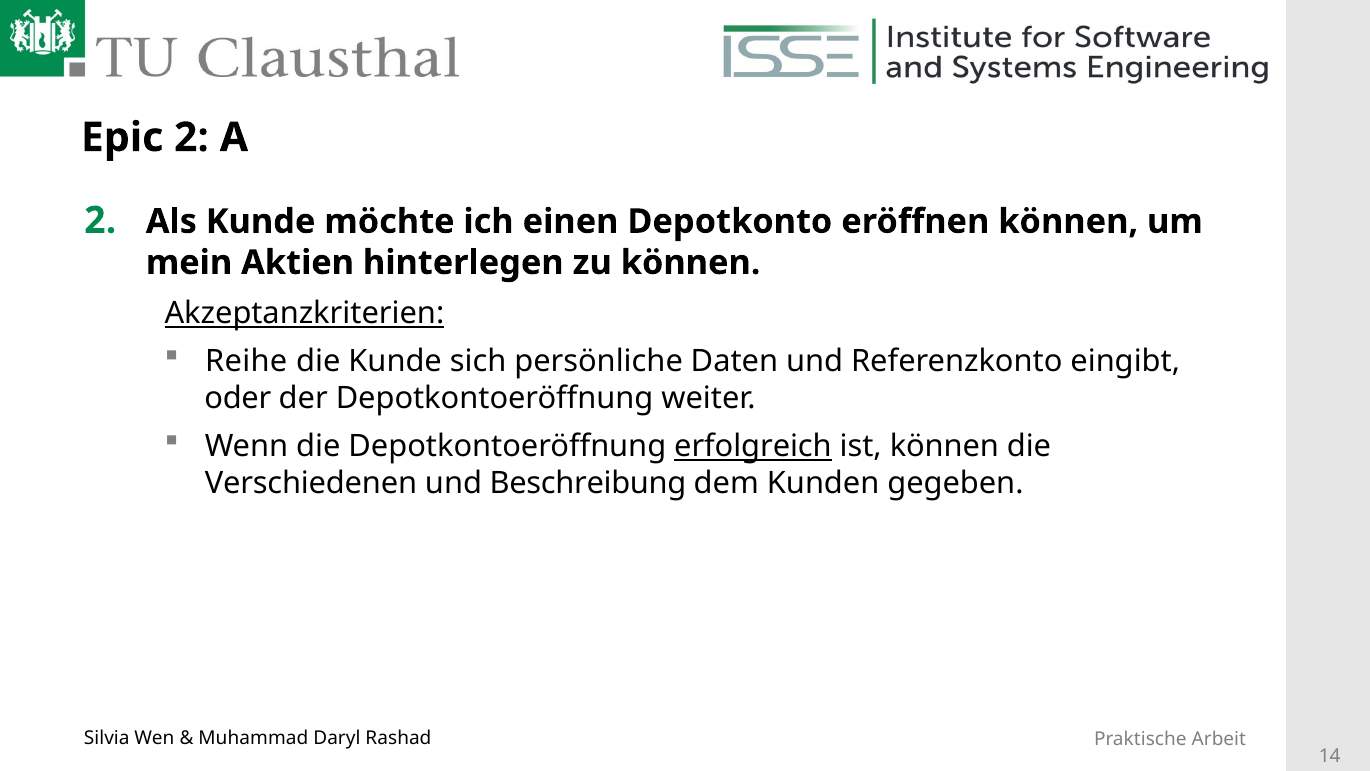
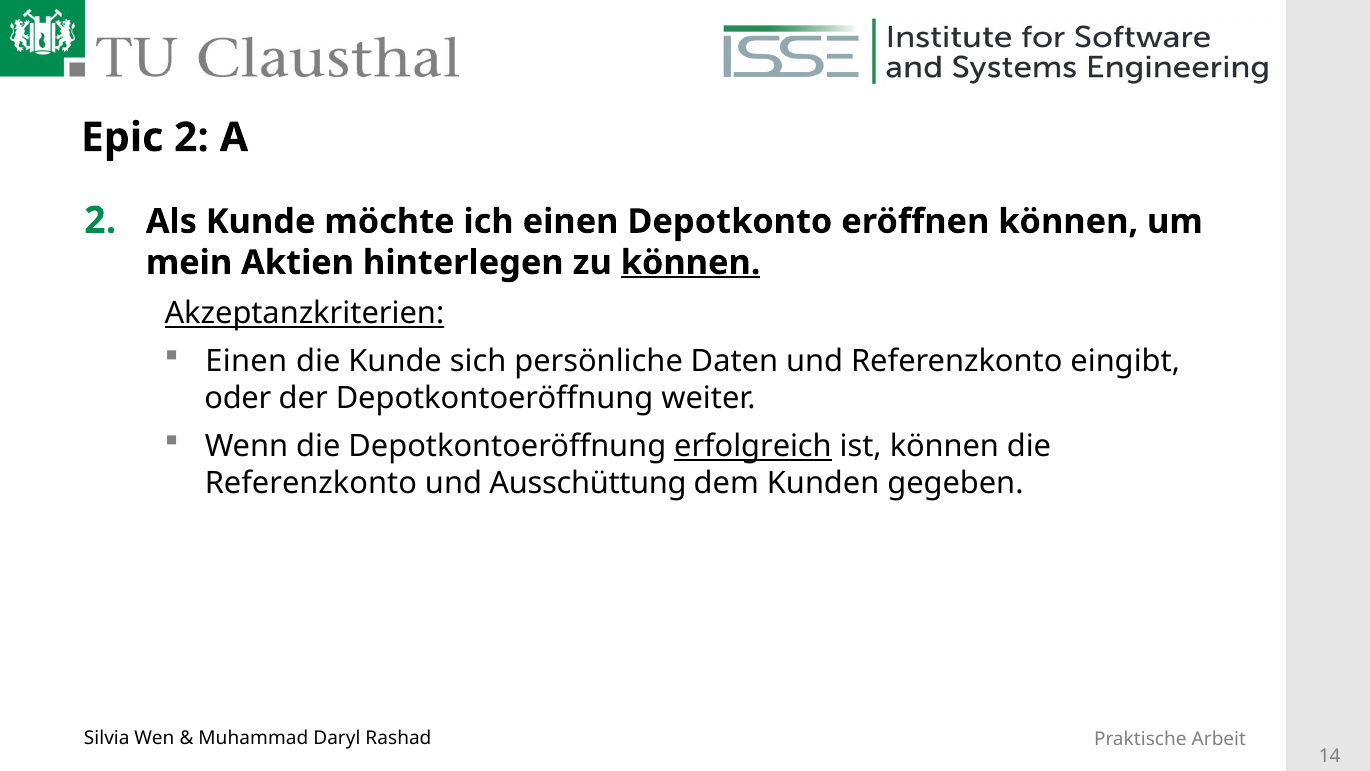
können underline: none -> present (691, 263)
Reihe: Reihe -> Einen (246, 361)
Verschiedenen: Verschiedenen -> Referenzkonto (311, 484)
Beschreibung: Beschreibung -> Ausschüttung (588, 484)
